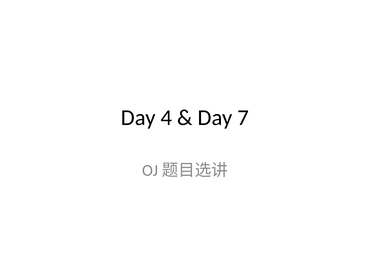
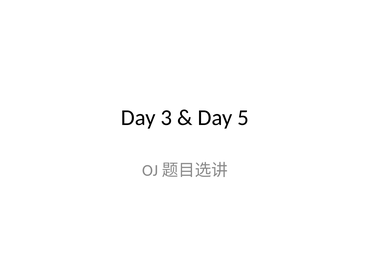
4: 4 -> 3 (166, 118)
7: 7 -> 5 (243, 118)
